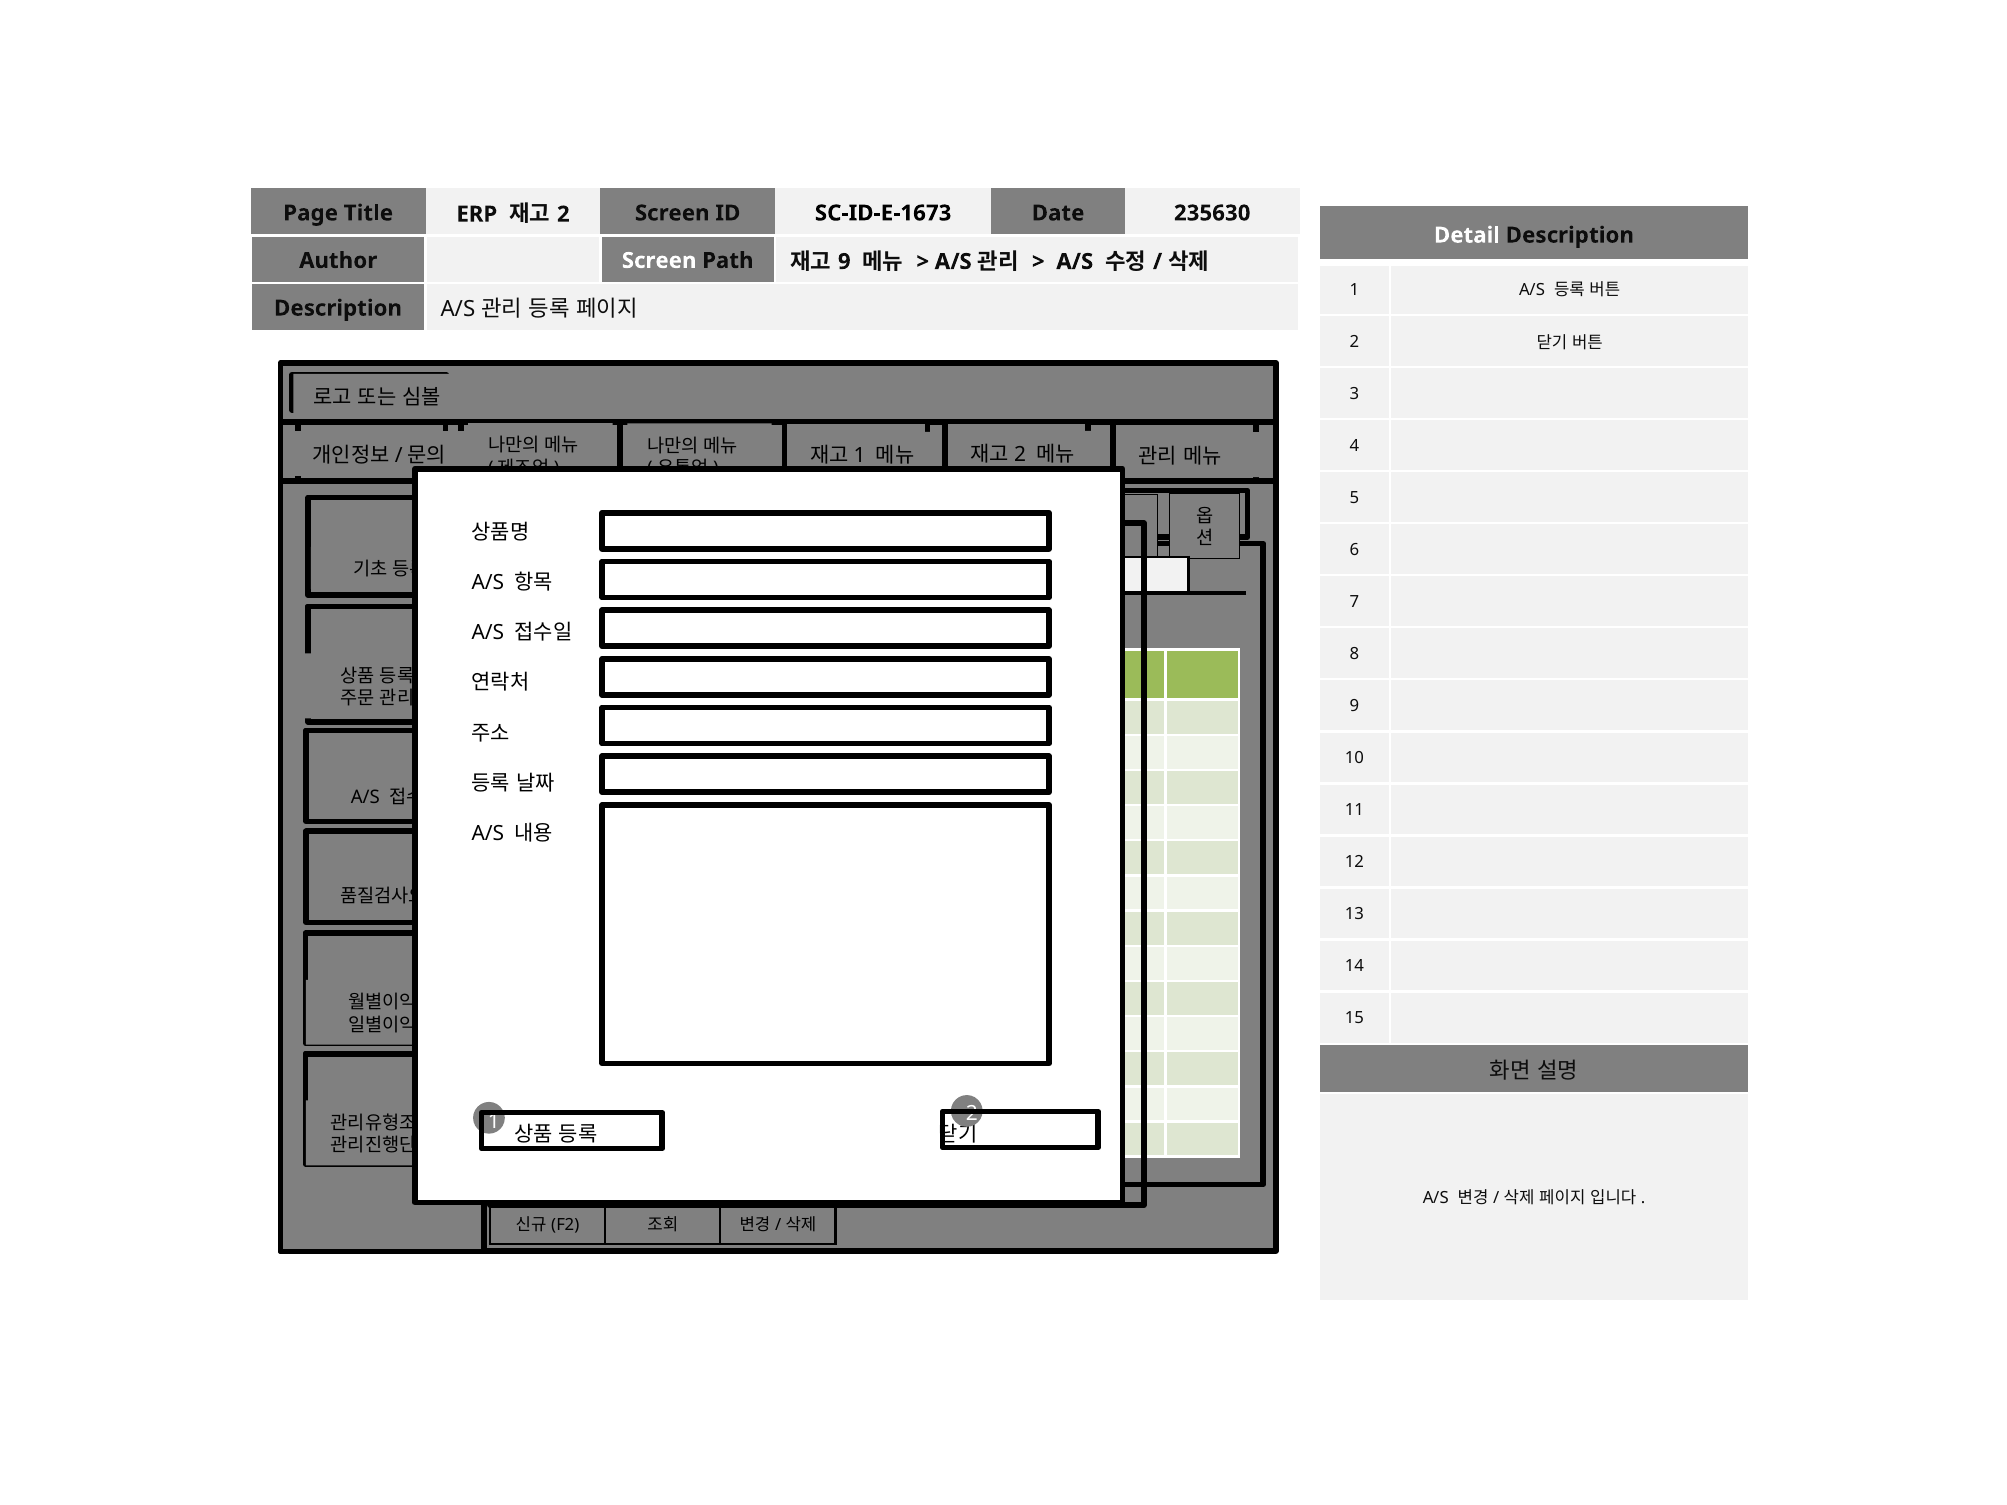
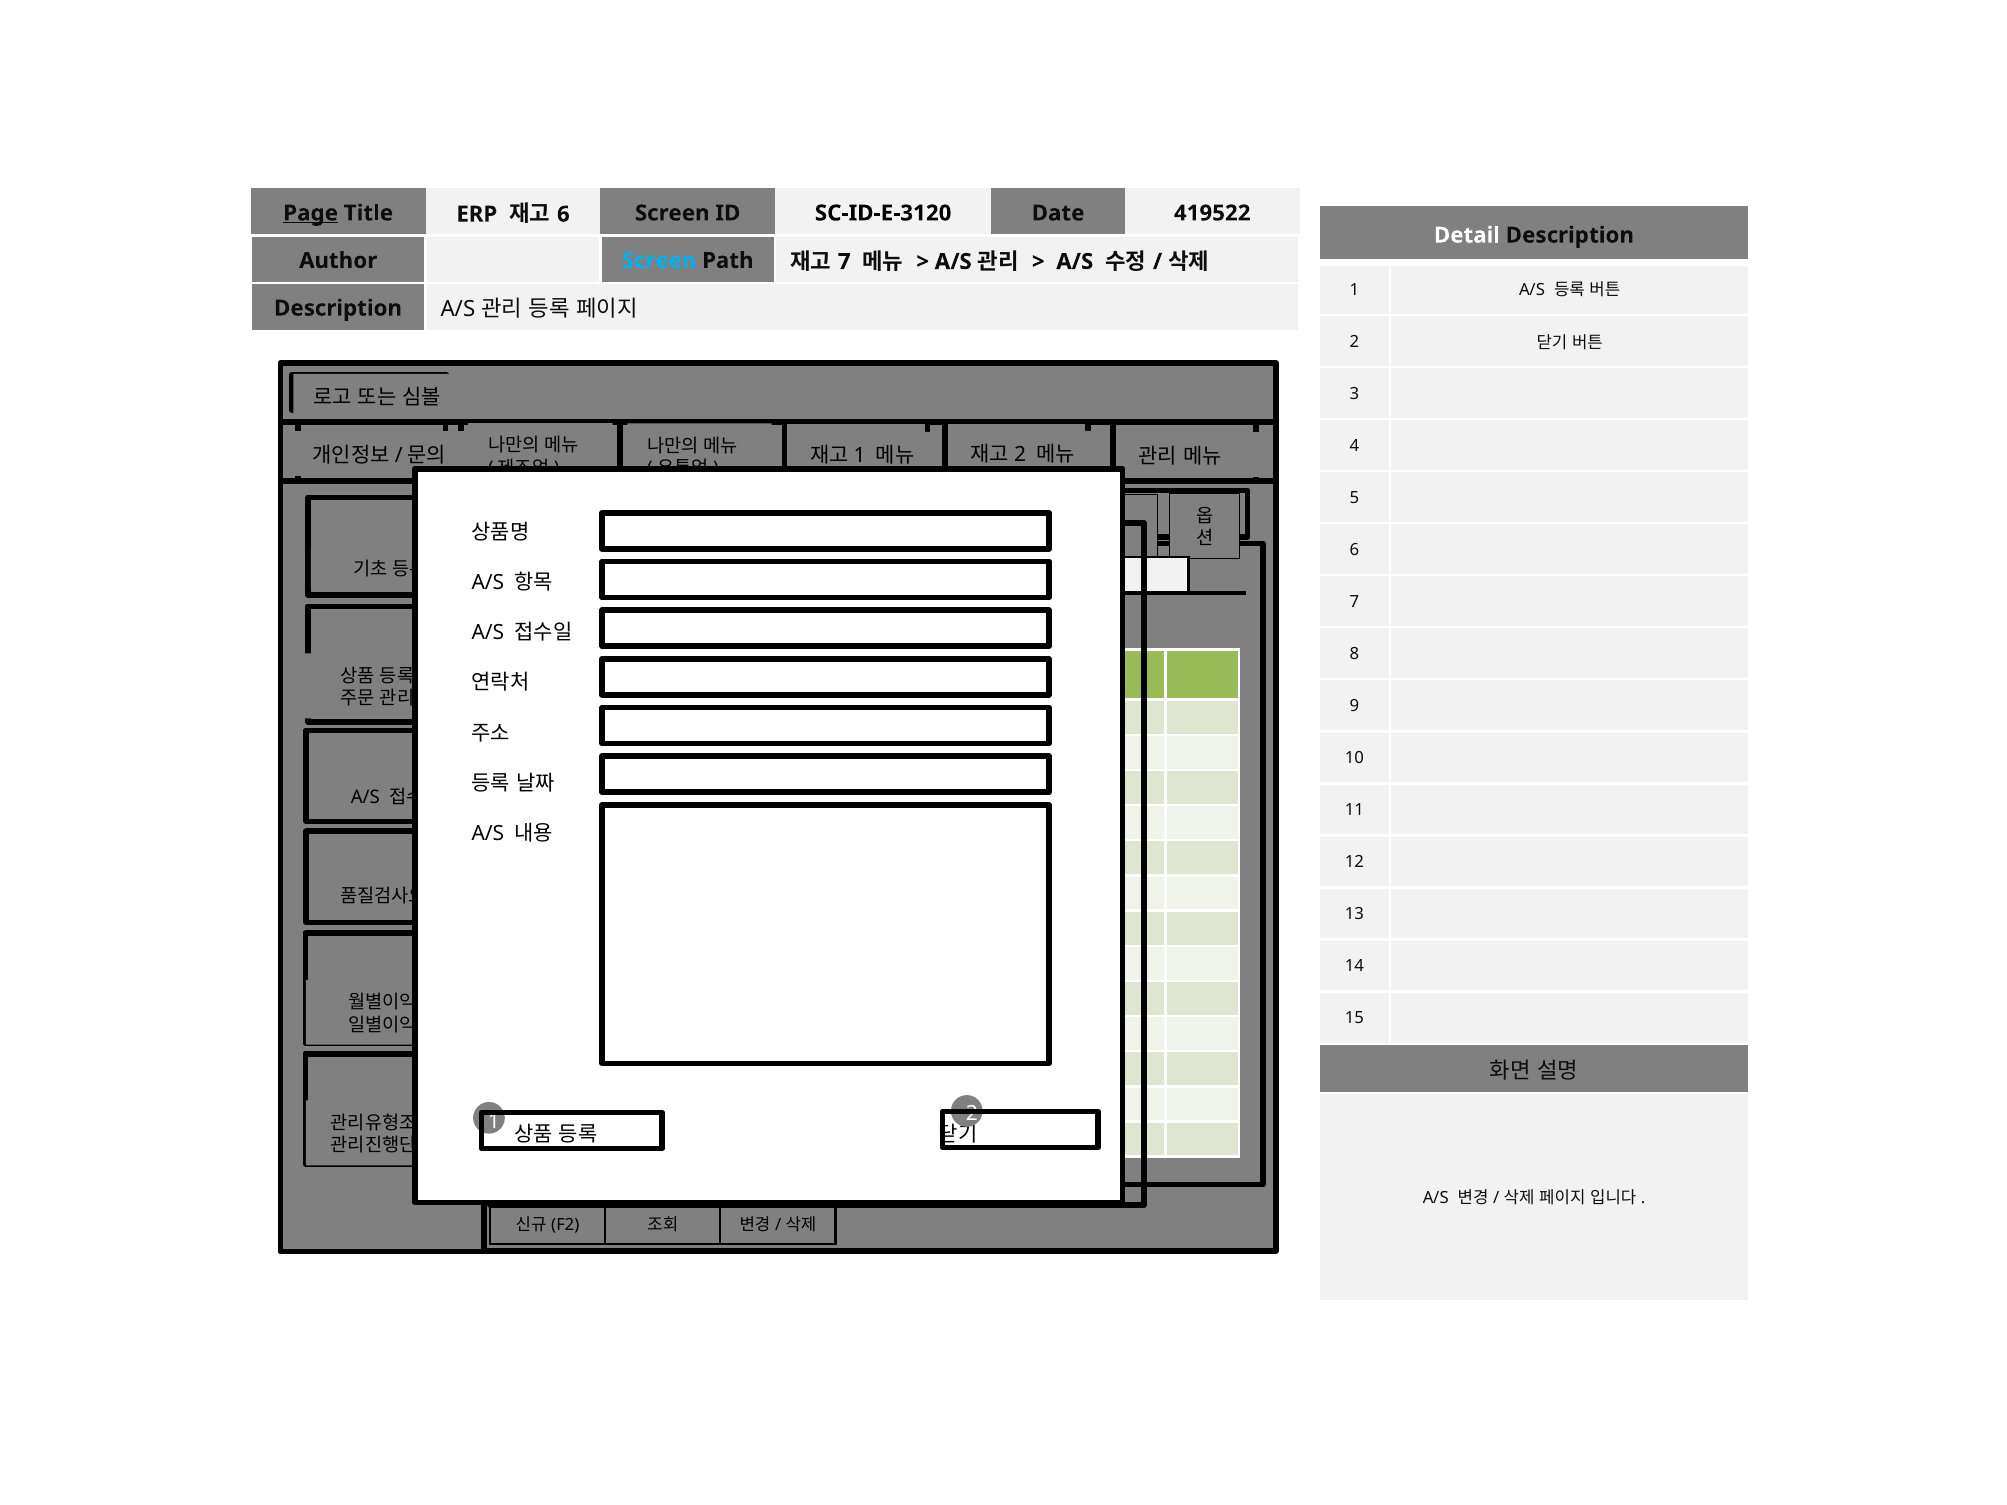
Page underline: none -> present (311, 213)
2: 2 -> 6 (563, 214)
SC-ID-E-1673: SC-ID-E-1673 -> SC-ID-E-3120 (883, 213)
235630: 235630 -> 419522 (1212, 213)
Screen colour: white -> light blue (659, 261)
9: 9 -> 7 (844, 262)
